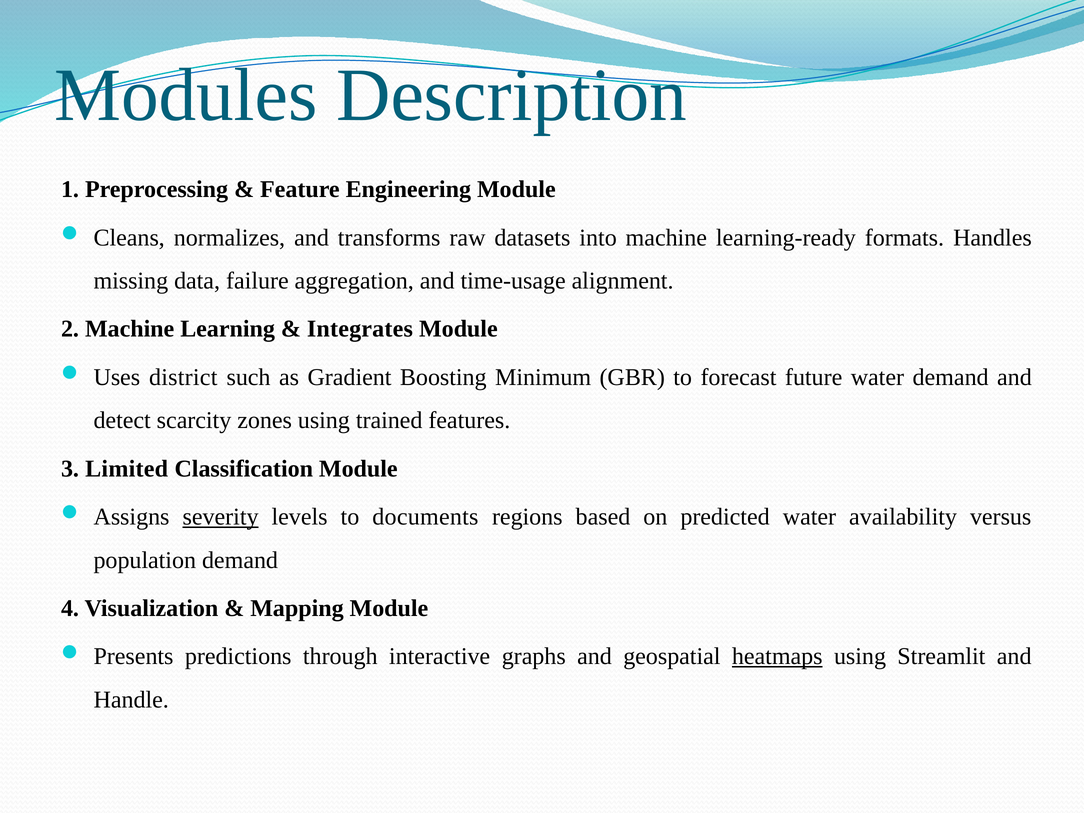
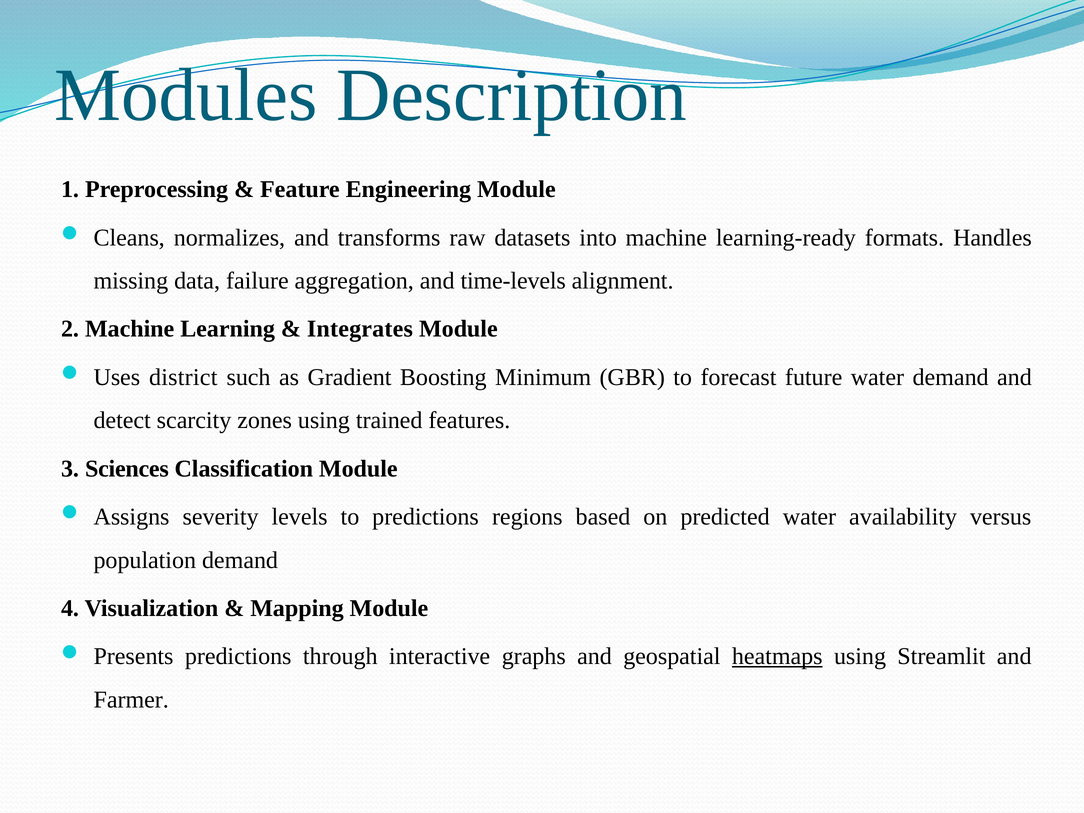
time-usage: time-usage -> time-levels (513, 281)
Limited: Limited -> Sciences (127, 469)
severity underline: present -> none (221, 517)
to documents: documents -> predictions (426, 517)
Handle: Handle -> Farmer (131, 700)
